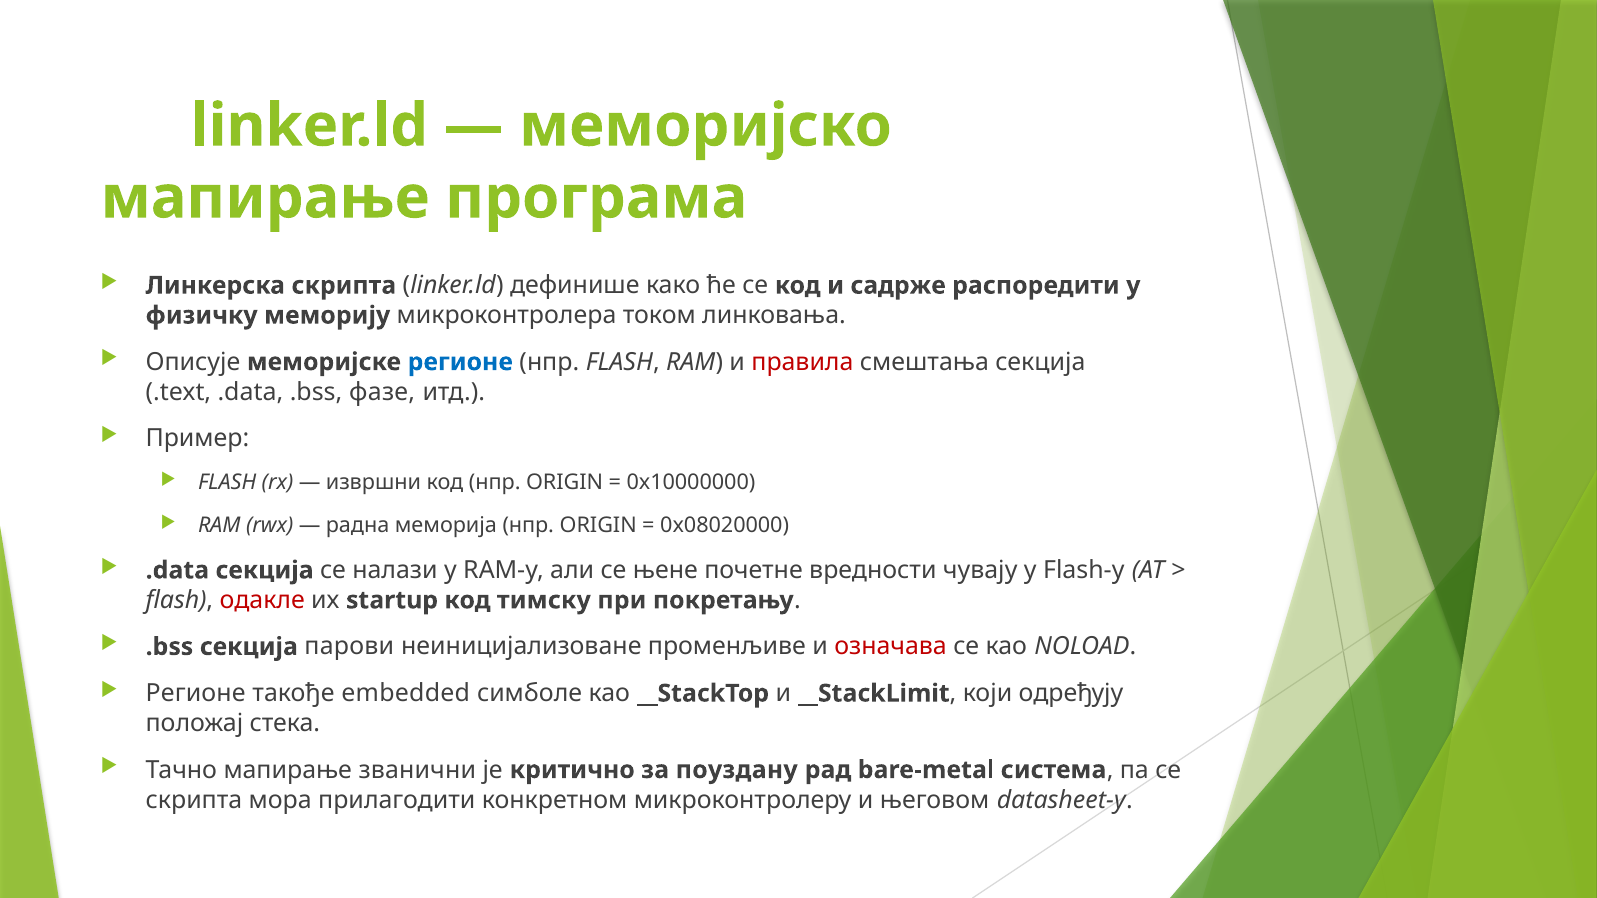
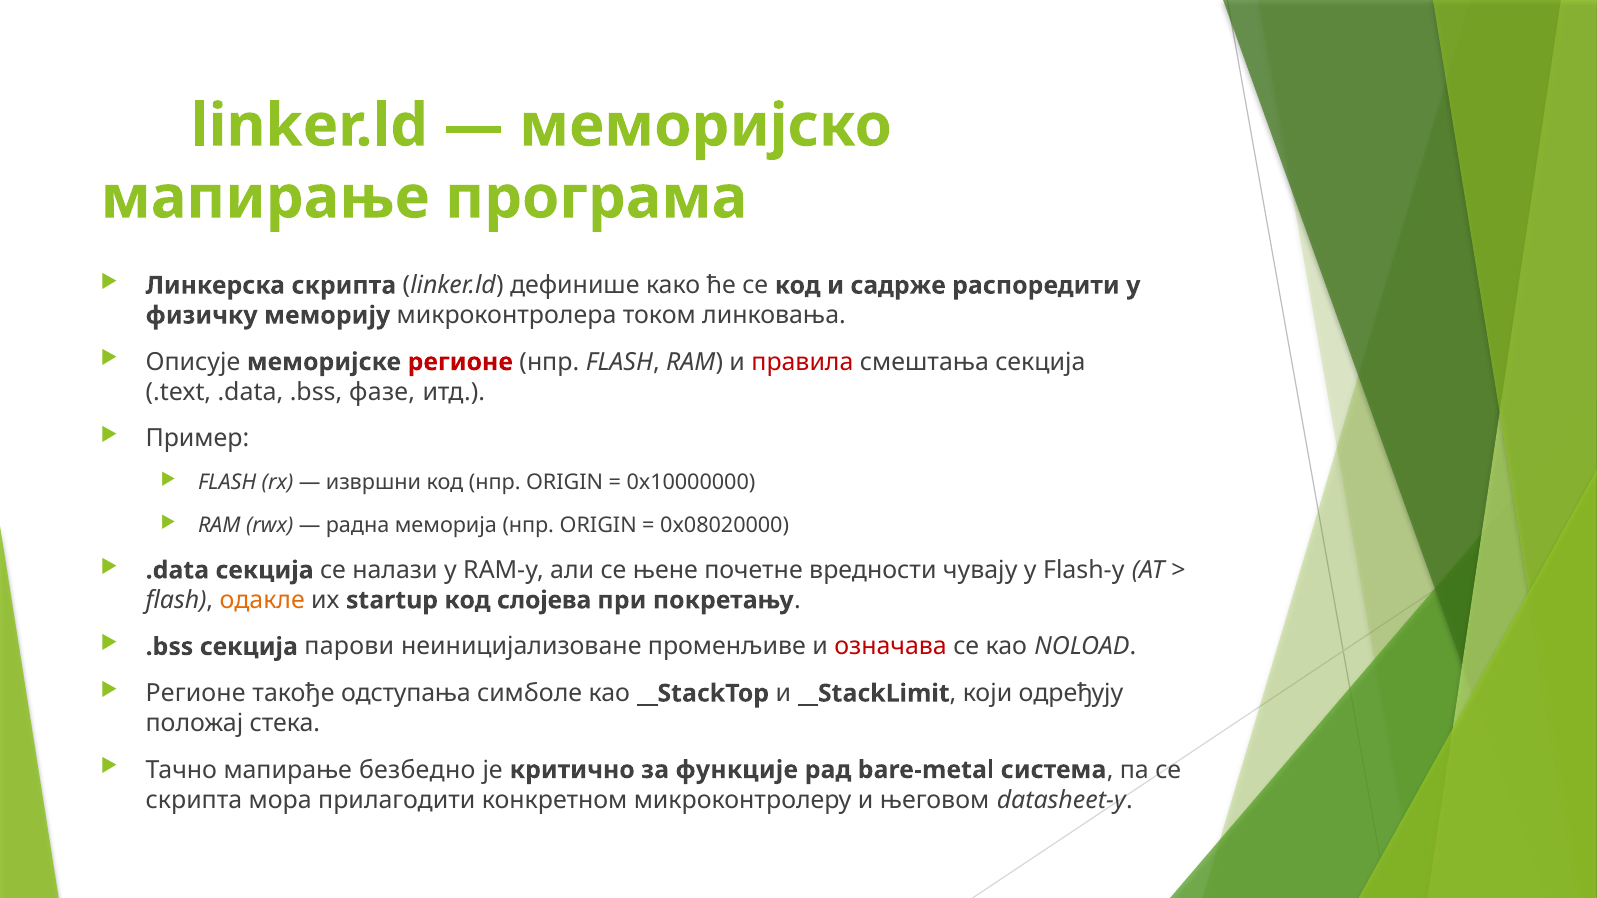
регионе colour: blue -> red (460, 362)
одакле colour: red -> orange (262, 600)
тимску: тимску -> слојева (544, 600)
embedded: embedded -> одступања (406, 694)
званични: званични -> безбедно (417, 770)
поуздану: поуздану -> функције (737, 770)
